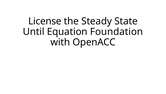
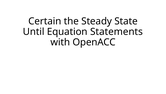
License: License -> Certain (45, 21)
Foundation: Foundation -> Statements (116, 32)
